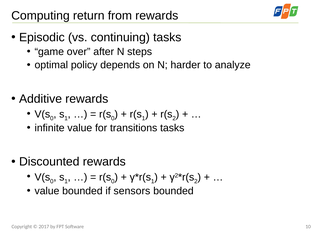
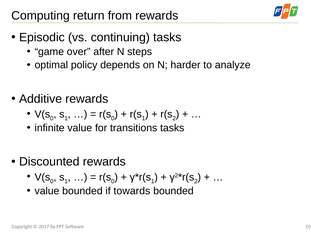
sensors: sensors -> towards (132, 191)
